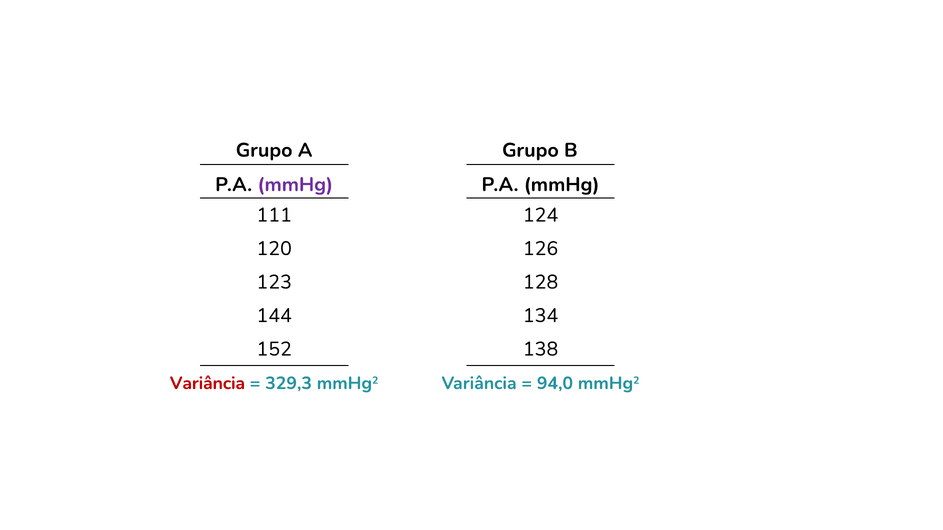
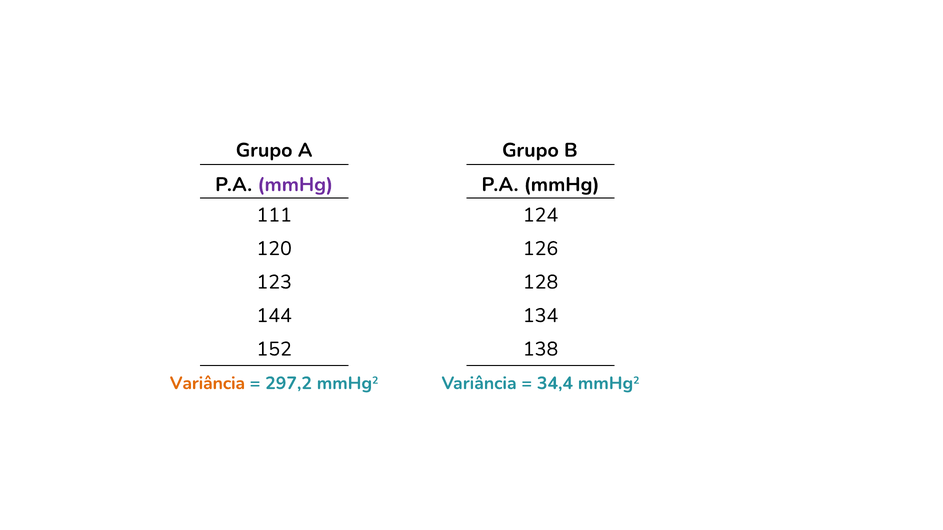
Variância colour: red -> orange (207, 384)
329,3: 329,3 -> 297,2 (289, 384)
94,0: 94,0 -> 34,4 (555, 384)
